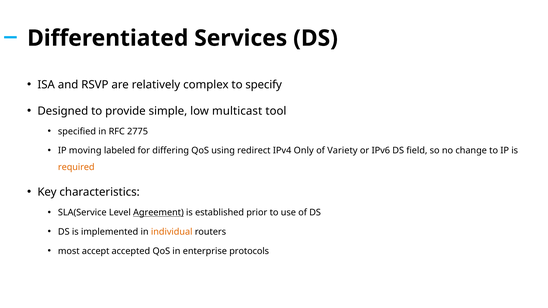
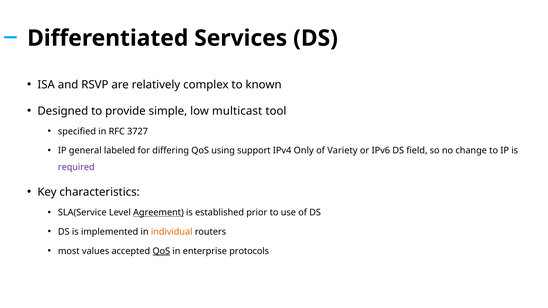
specify: specify -> known (264, 85)
2775: 2775 -> 3727 (138, 131)
moving: moving -> general (85, 151)
redirect: redirect -> support (254, 151)
required colour: orange -> purple (76, 167)
accept: accept -> values (96, 251)
QoS underline: none -> present (161, 251)
